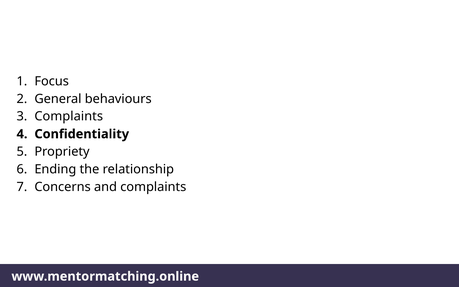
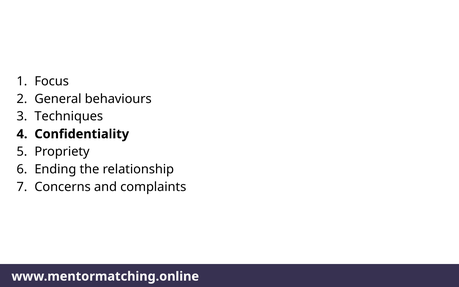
Complaints: Complaints -> Techniques (69, 116)
